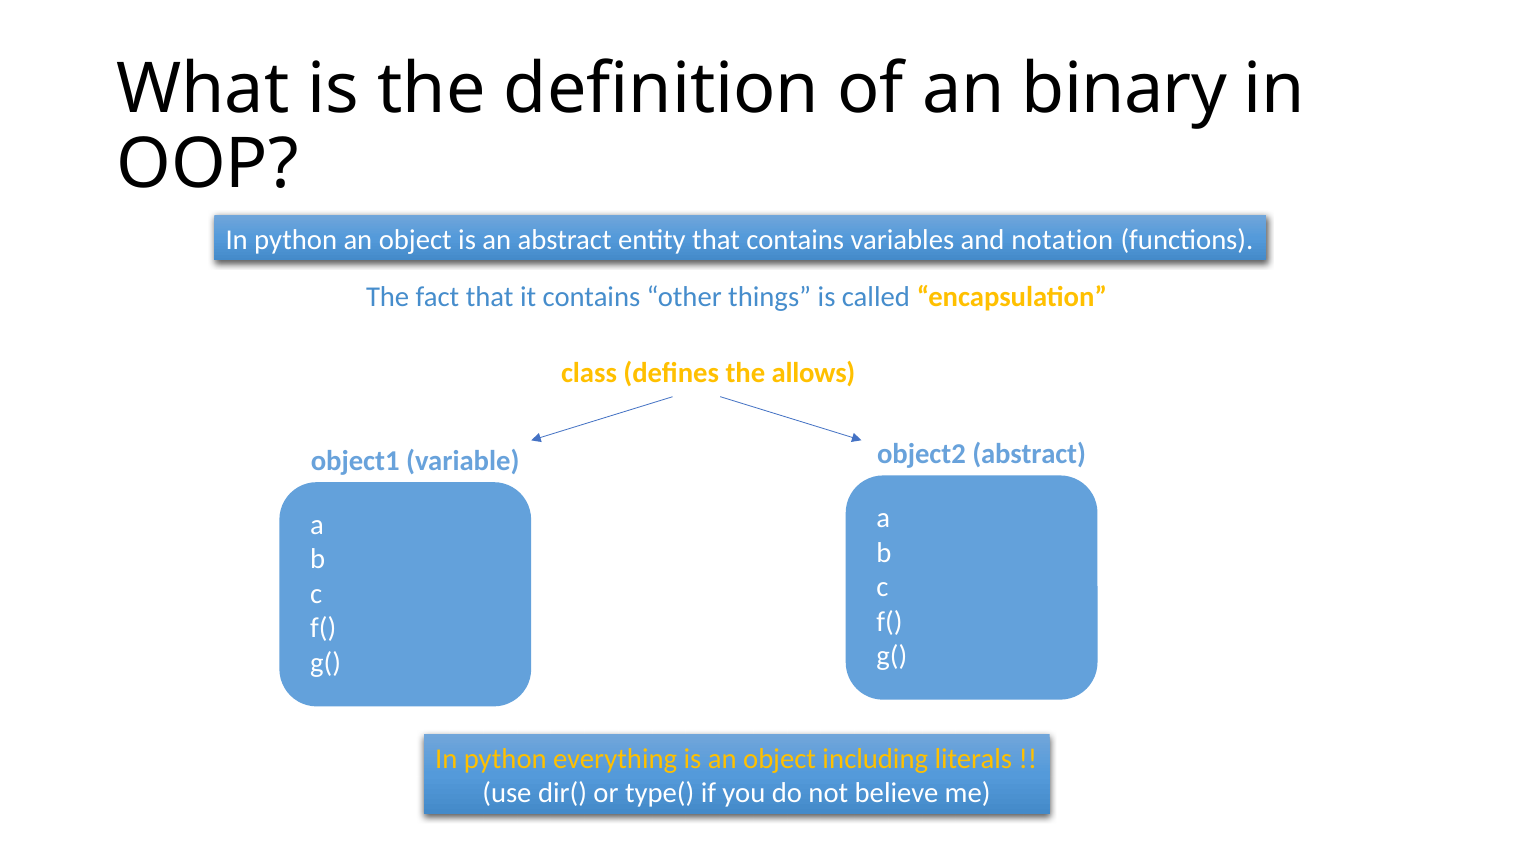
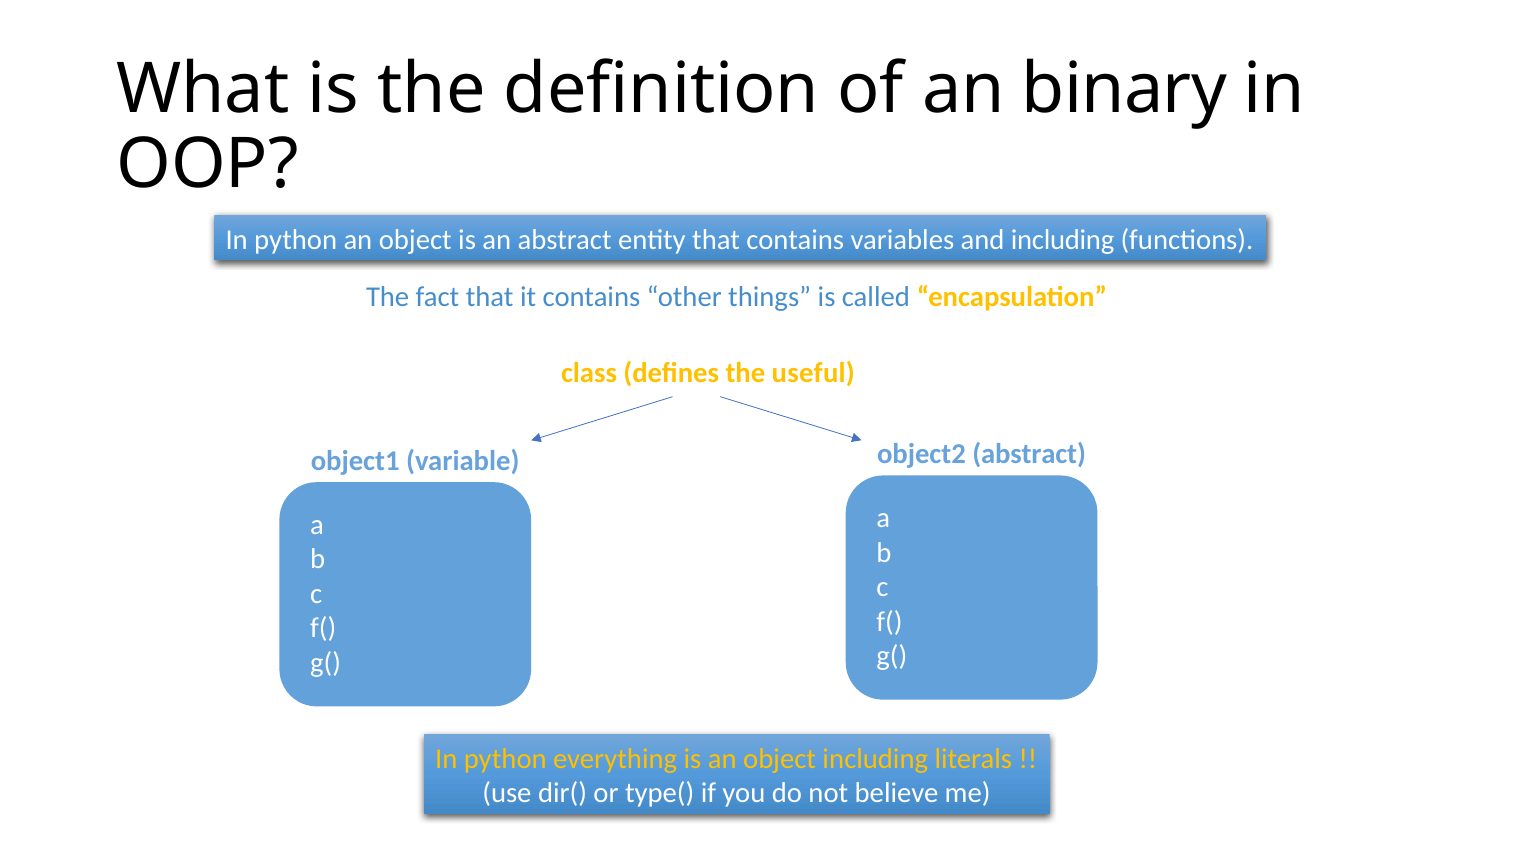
and notation: notation -> including (1063, 239)
allows: allows -> useful (813, 373)
